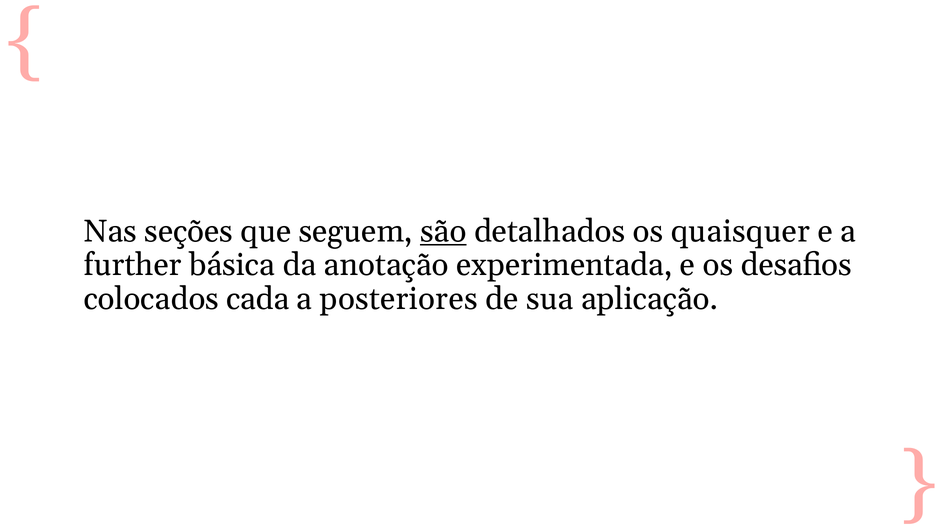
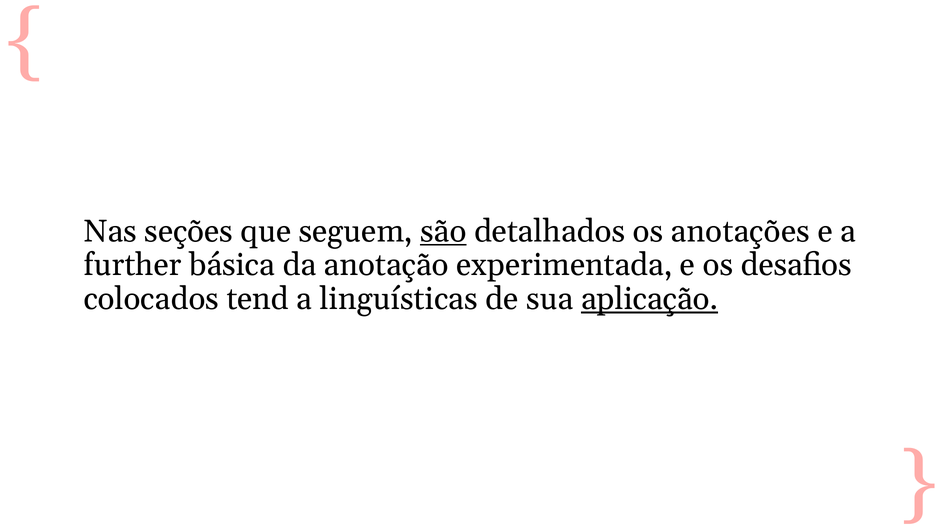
quaisquer: quaisquer -> anotações (740, 231)
cada: cada -> tend (258, 299)
posteriores: posteriores -> linguísticas (399, 299)
aplicação underline: none -> present (650, 299)
